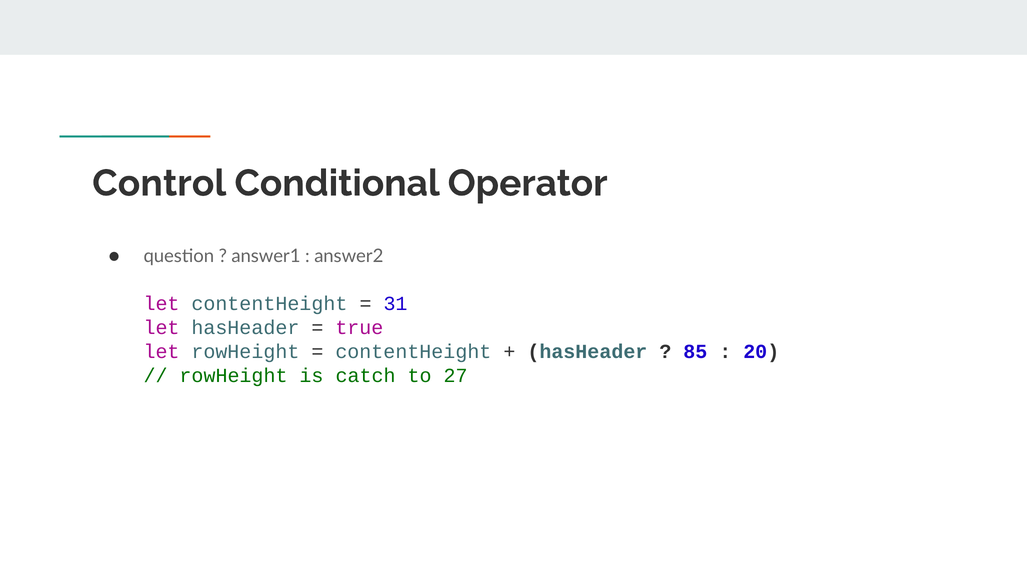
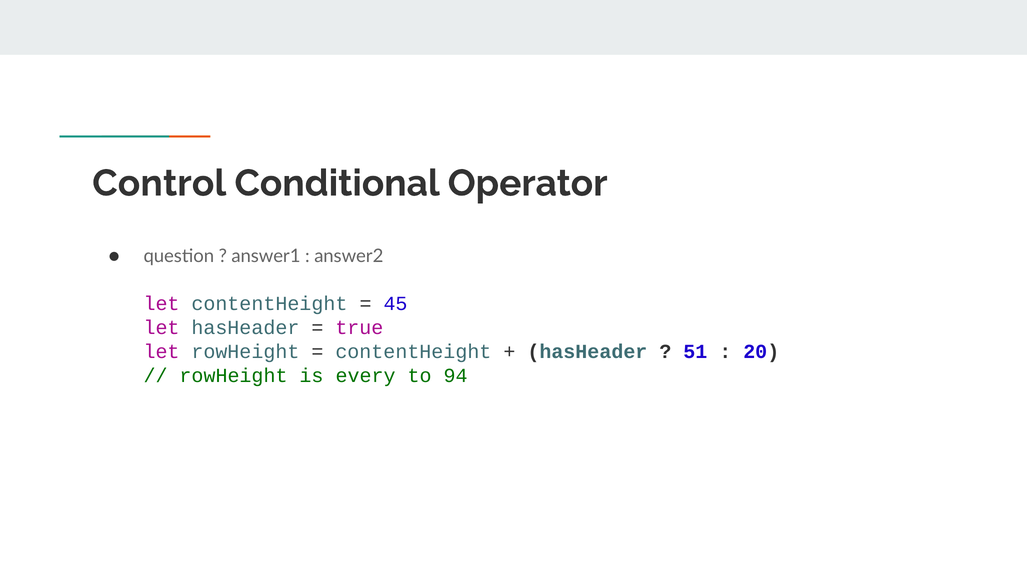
31: 31 -> 45 (395, 303)
85: 85 -> 51 (695, 351)
catch: catch -> every (366, 375)
27: 27 -> 94 (456, 375)
